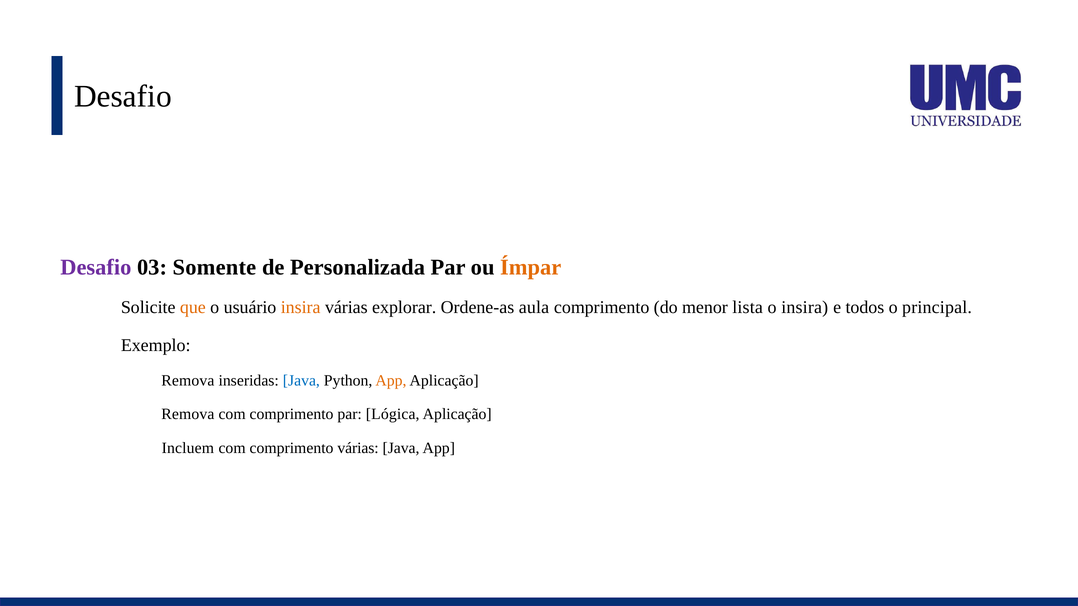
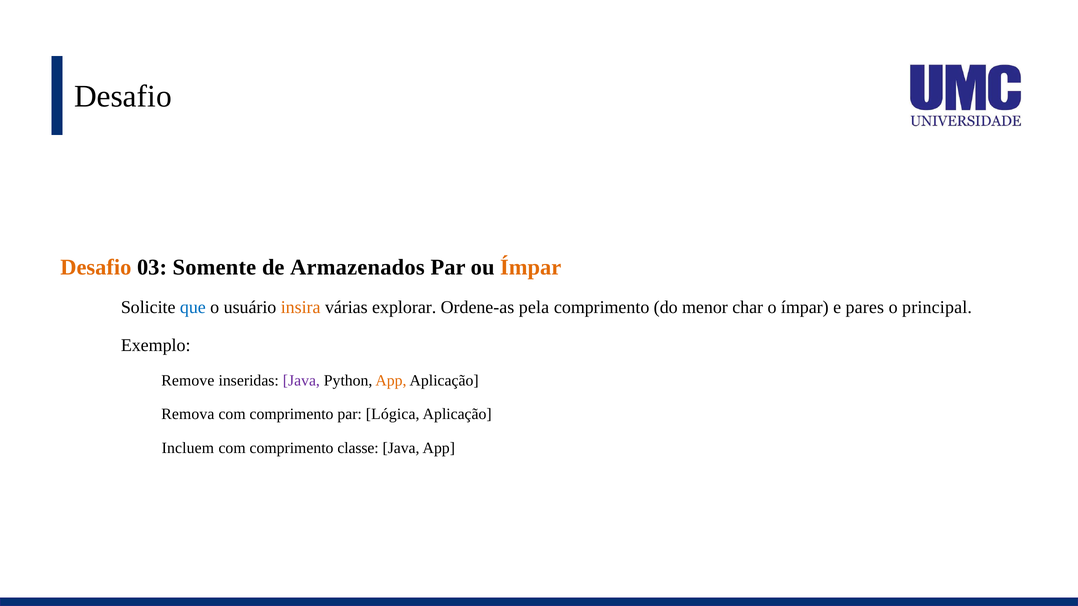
Desafio colour: purple -> orange (96, 267)
Personalizada: Personalizada -> Armazenados (357, 267)
que colour: orange -> blue (193, 308)
aula: aula -> pela (534, 308)
lista: lista -> char (748, 308)
o insira: insira -> ímpar (805, 308)
todos: todos -> pares (865, 308)
Remova: Remova -> Remove (188, 381)
Java colour: blue -> purple (301, 381)
comprimento várias: várias -> classe (358, 448)
